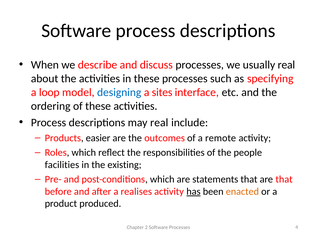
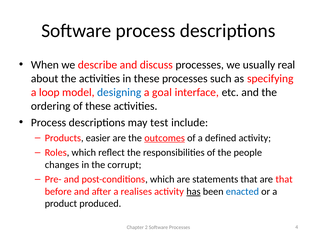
sites: sites -> goal (162, 92)
may real: real -> test (159, 122)
outcomes underline: none -> present (165, 138)
remote: remote -> defined (221, 138)
facilities: facilities -> changes (62, 165)
existing: existing -> corrupt (124, 165)
enacted colour: orange -> blue (242, 191)
